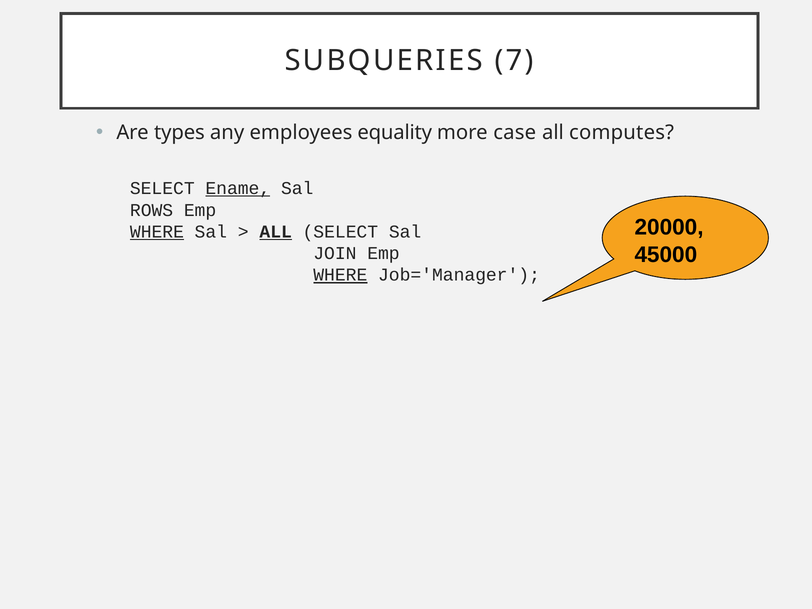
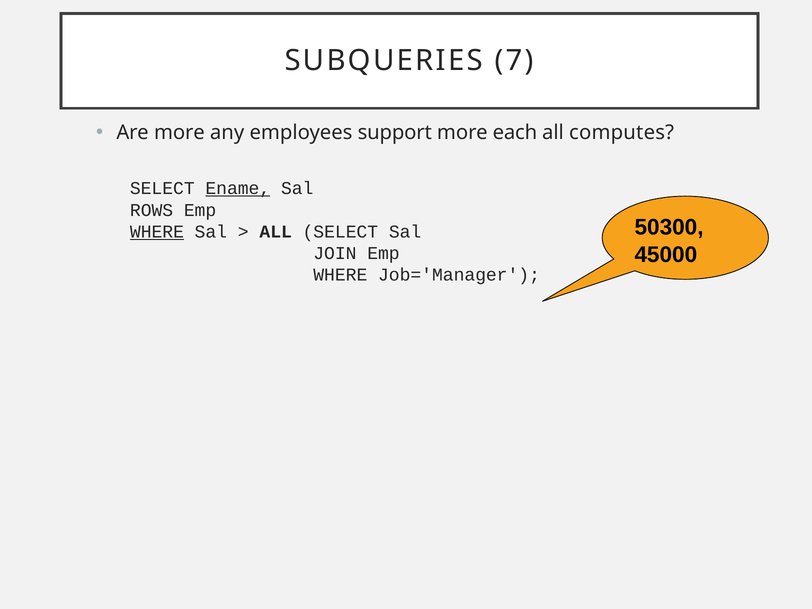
Are types: types -> more (179, 133)
equality: equality -> support (395, 133)
case: case -> each (515, 133)
20000: 20000 -> 50300 (669, 227)
ALL underline: present -> none (276, 232)
WHERE underline: present -> none (340, 275)
